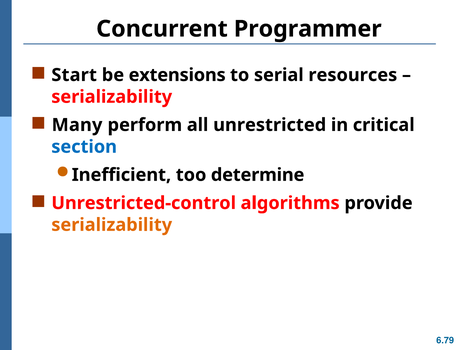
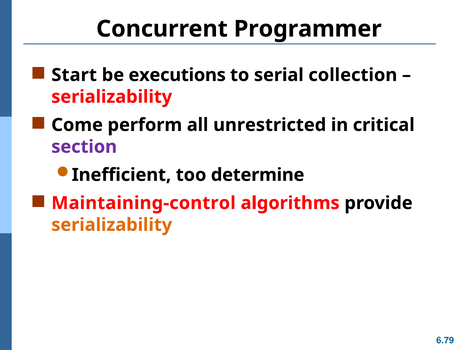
extensions: extensions -> executions (177, 75)
resources: resources -> collection (353, 75)
Many: Many -> Come (77, 125)
section colour: blue -> purple (84, 147)
Unrestricted-control: Unrestricted-control -> Maintaining-control (144, 203)
